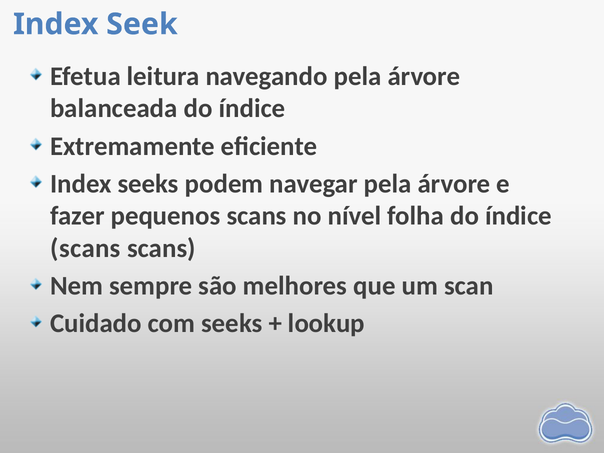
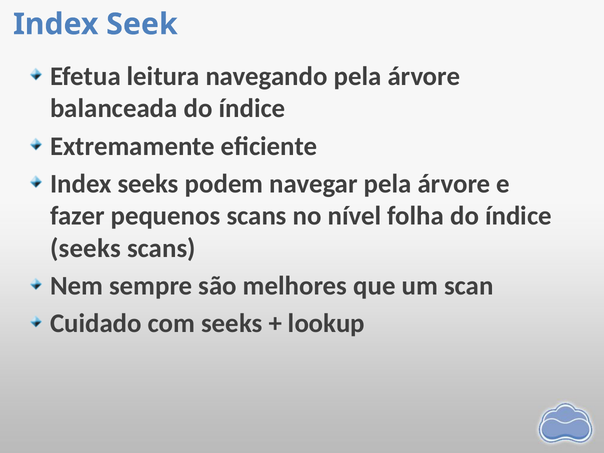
scans: scans -> seeks (85, 248)
